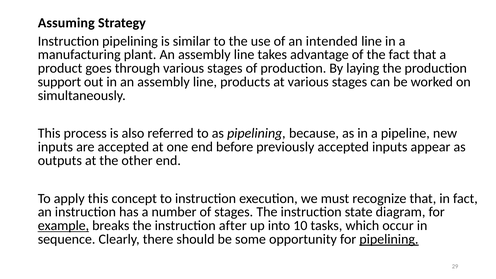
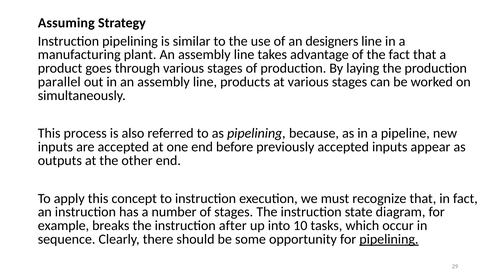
intended: intended -> designers (332, 41)
support: support -> parallel (59, 82)
example underline: present -> none (63, 226)
